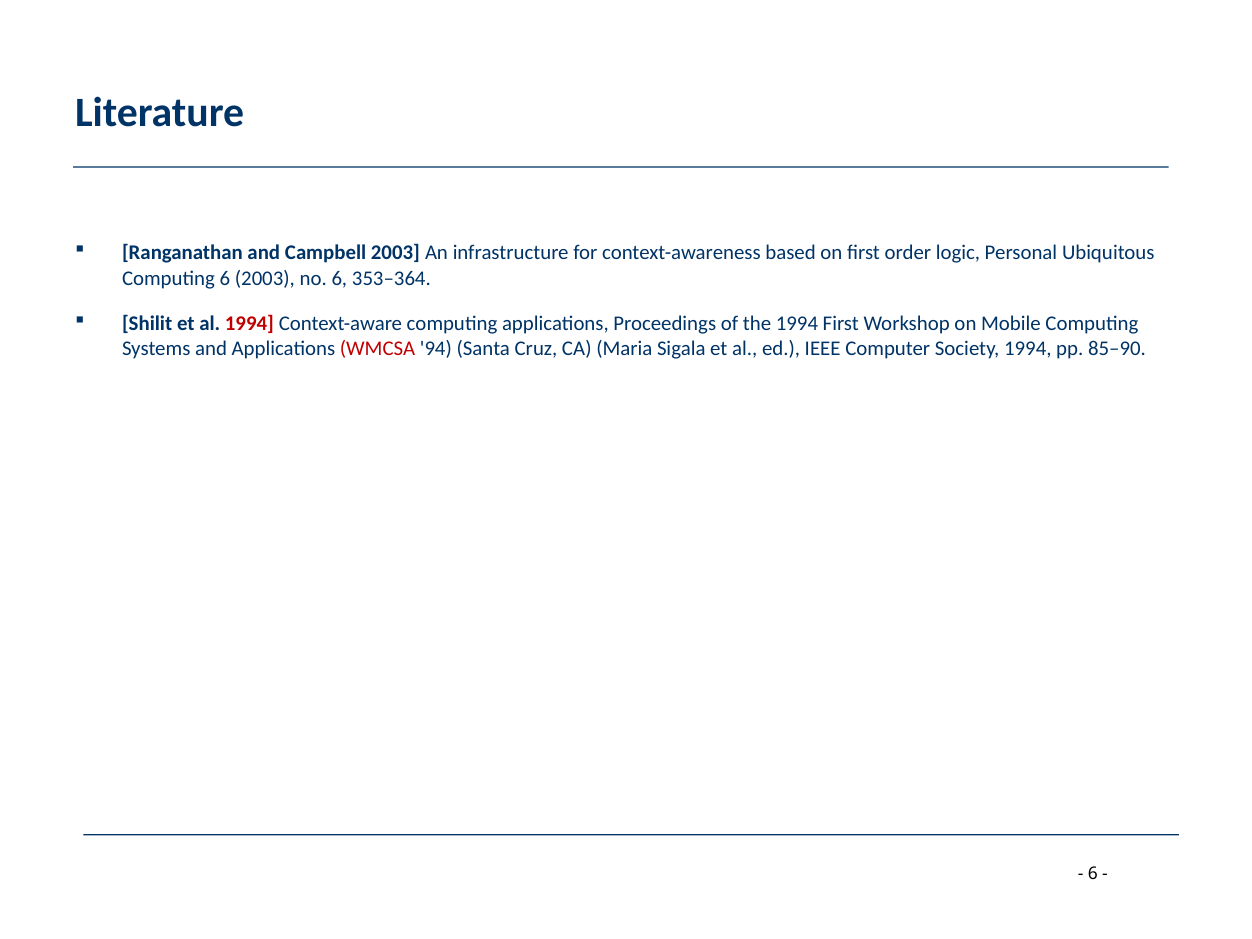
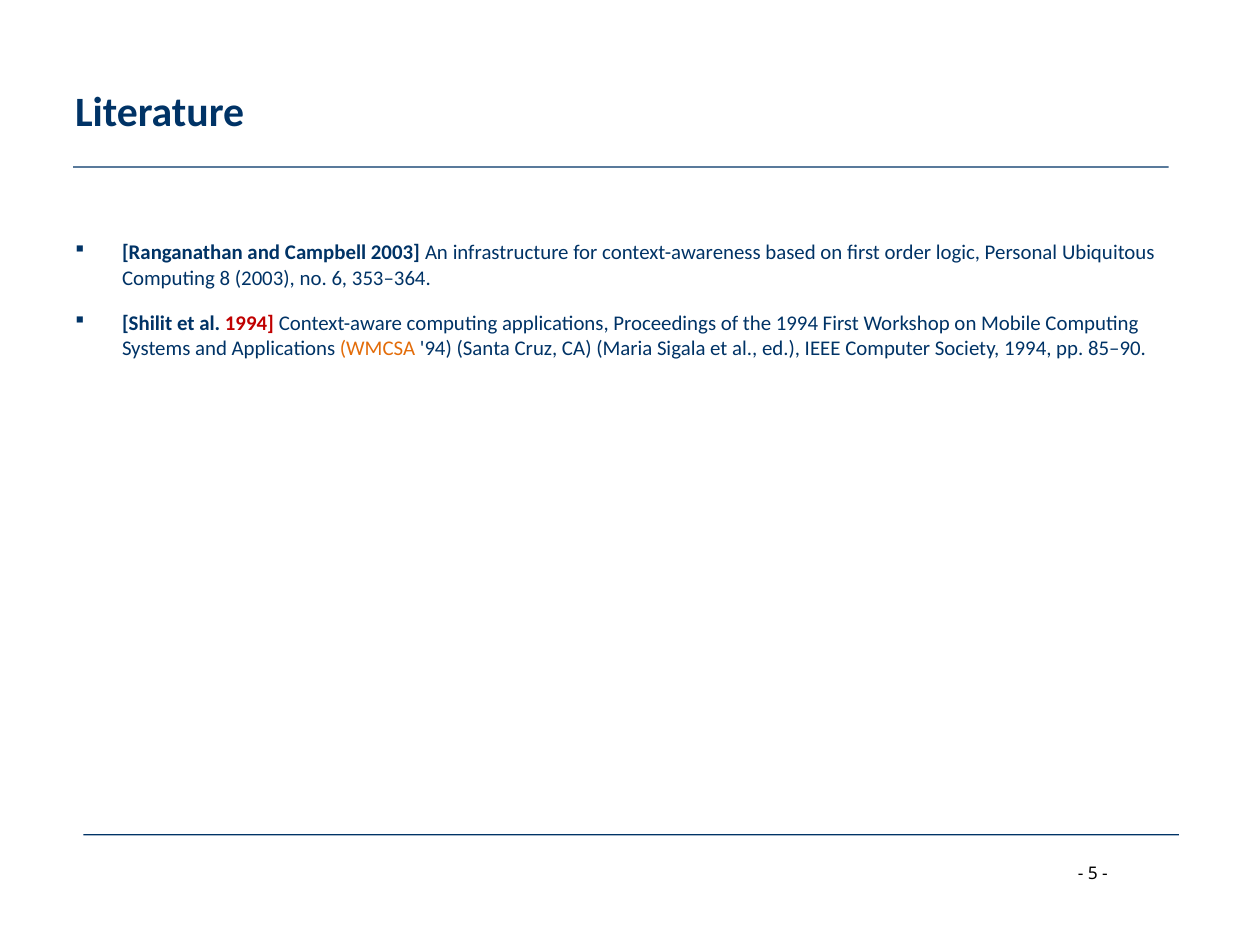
Computing 6: 6 -> 8 (225, 278)
WMCSA colour: red -> orange (378, 349)
6: 6 -> 5 (1093, 873)
